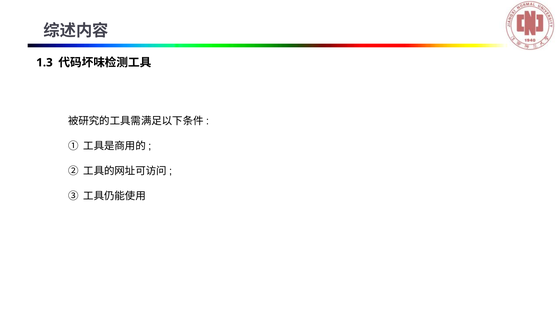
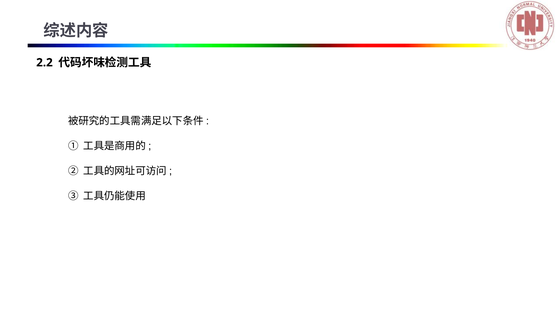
1.3: 1.3 -> 2.2 (44, 63)
